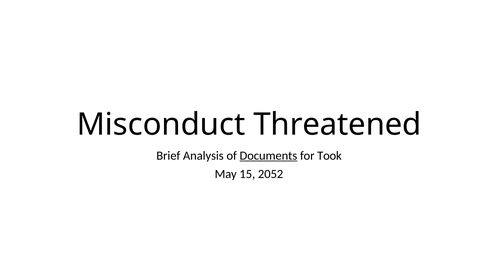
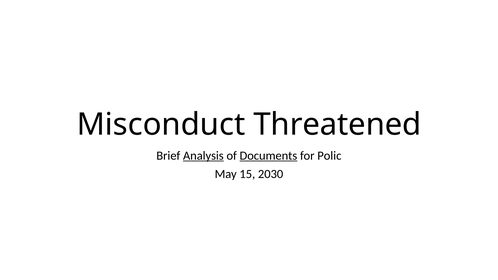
Analysis underline: none -> present (203, 156)
Took: Took -> Polic (329, 156)
2052: 2052 -> 2030 (271, 174)
